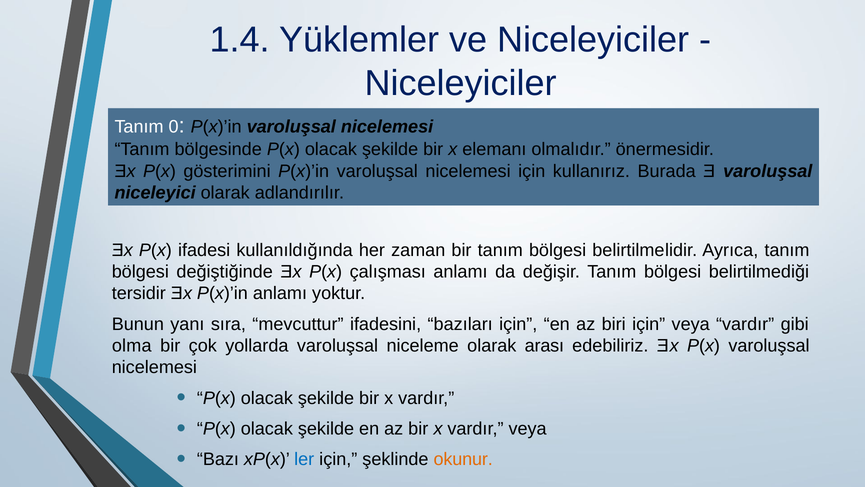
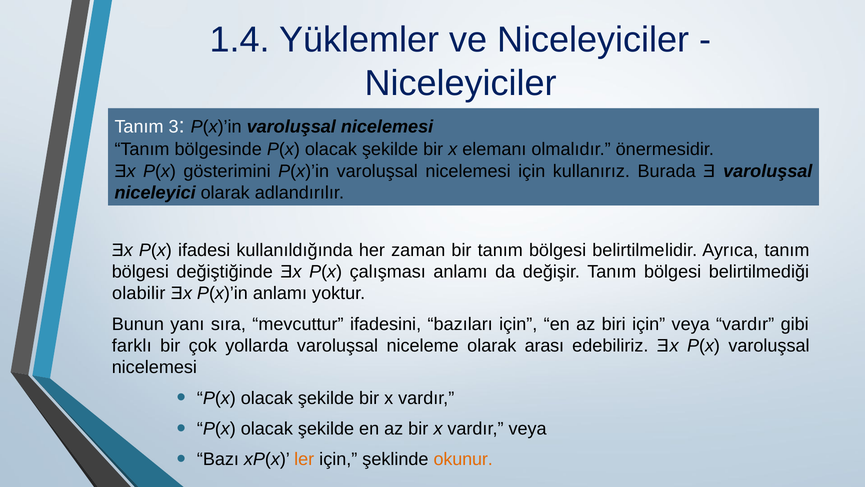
0: 0 -> 3 (174, 127)
tersidir: tersidir -> olabilir (139, 293)
olma: olma -> farklı (132, 345)
ler colour: blue -> orange (304, 459)
